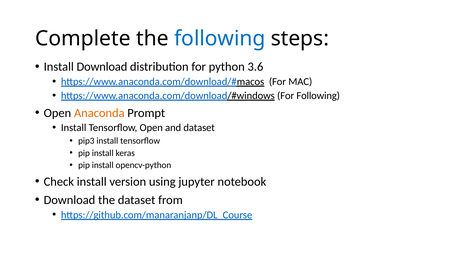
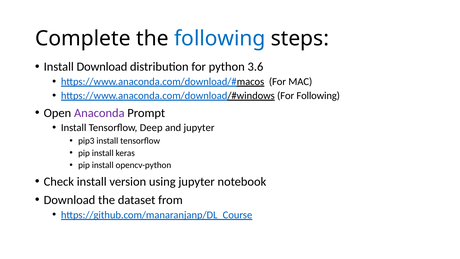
Anaconda colour: orange -> purple (99, 113)
Tensorflow Open: Open -> Deep (151, 128)
and dataset: dataset -> jupyter (199, 128)
